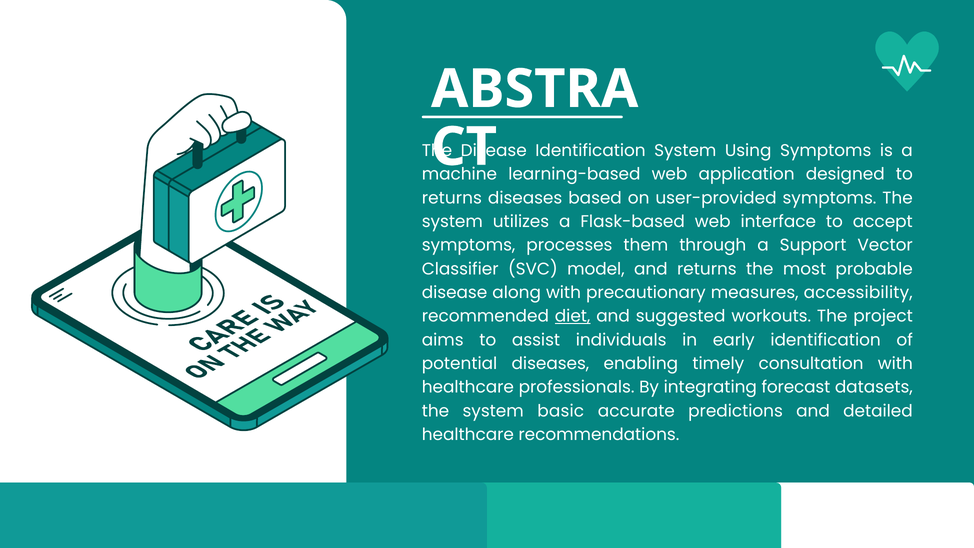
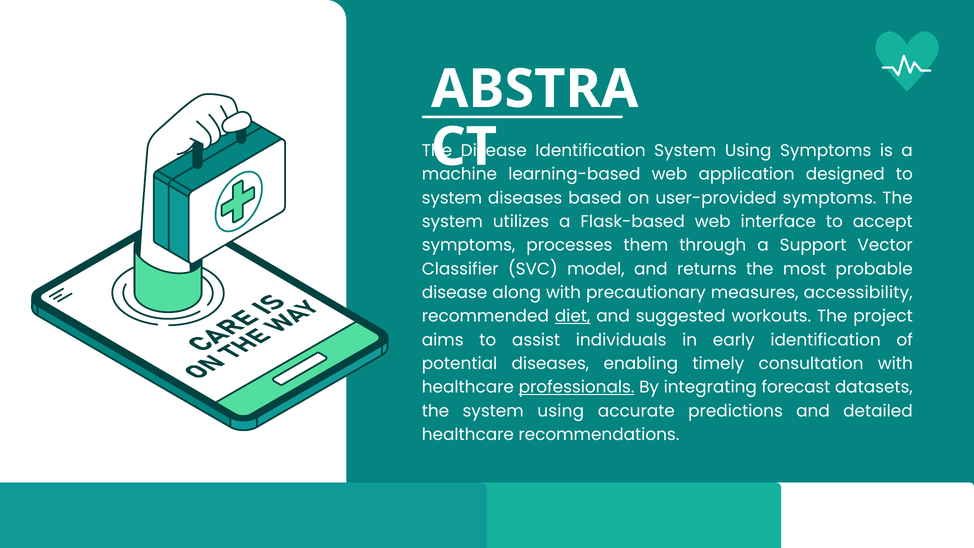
returns: returns -> system (452, 198)
professionals underline: none -> present (577, 387)
the system basic: basic -> using (561, 411)
